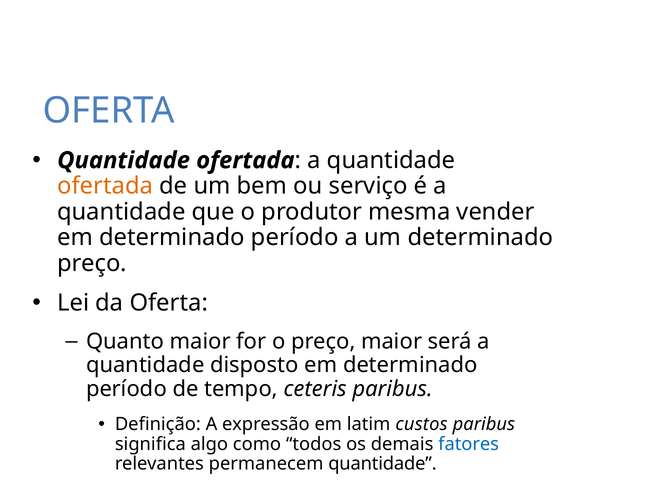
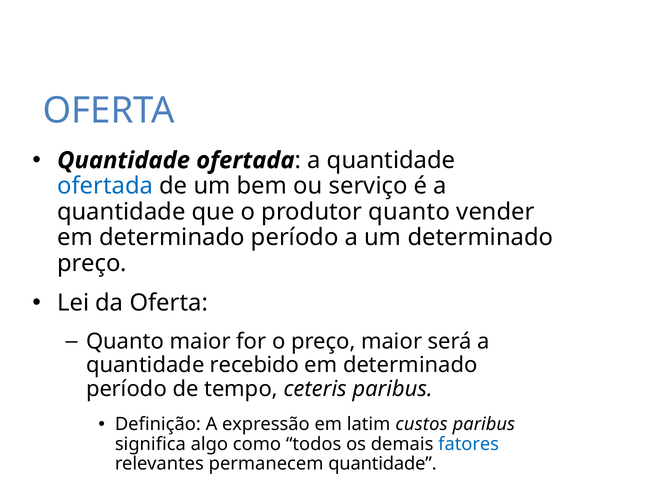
ofertada colour: orange -> blue (105, 186)
produtor mesma: mesma -> quanto (409, 212)
disposto: disposto -> recebido (254, 365)
